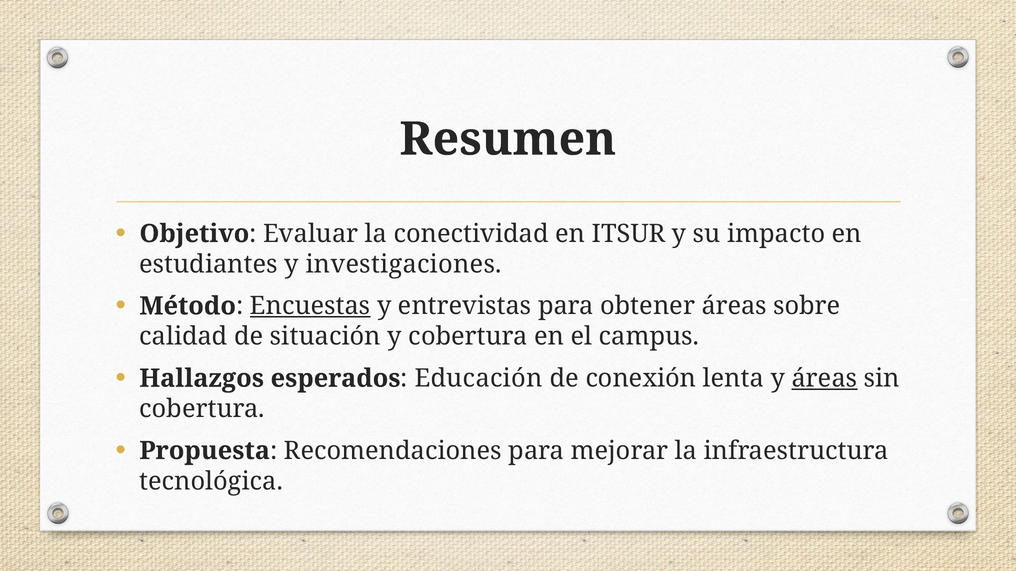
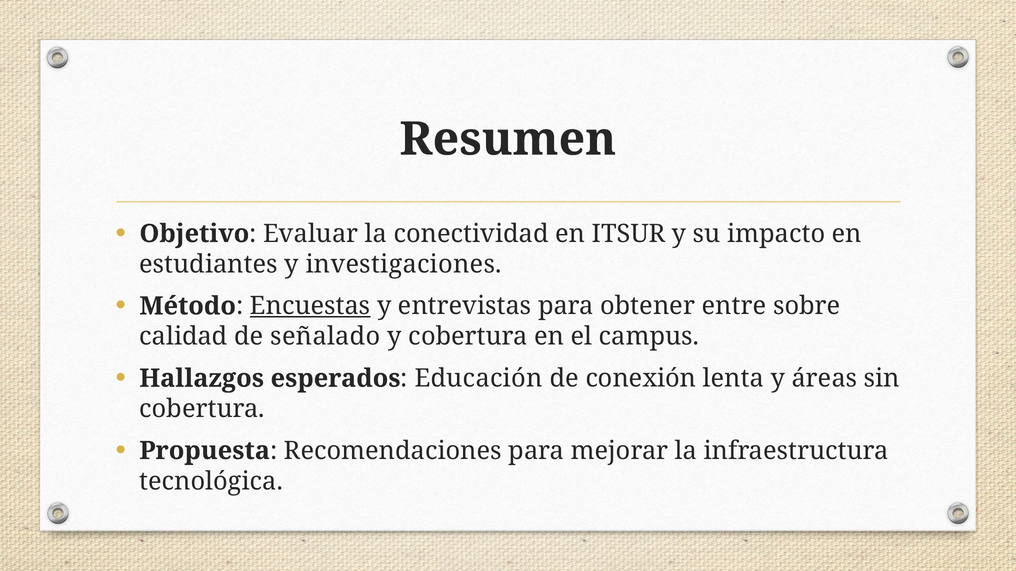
obtener áreas: áreas -> entre (734, 306)
situación: situación -> señalado (325, 337)
áreas underline: present -> none (824, 379)
